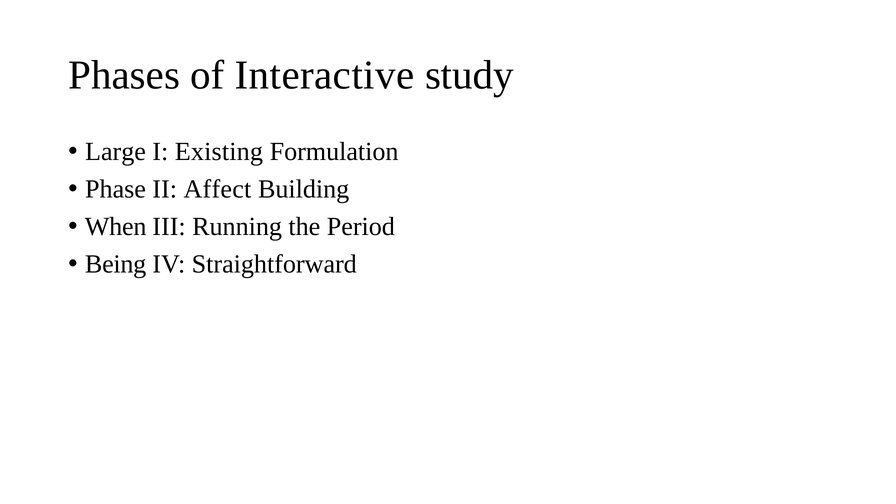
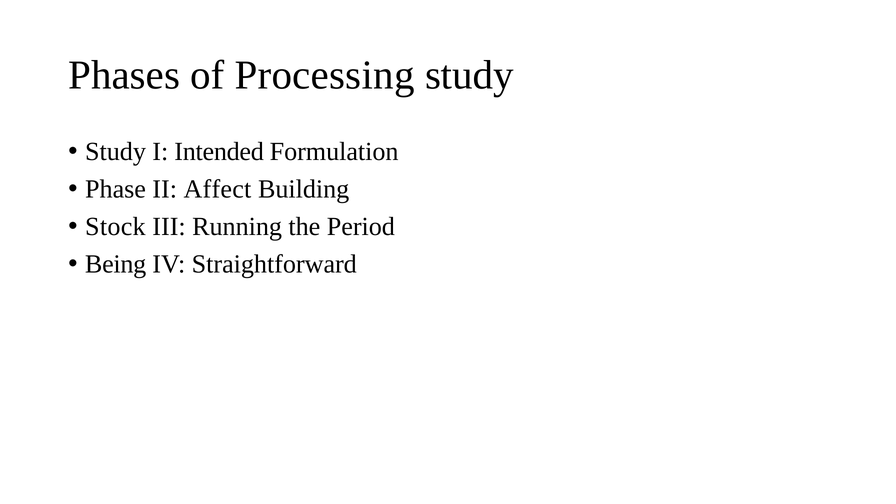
Interactive: Interactive -> Processing (325, 75)
Large: Large -> Study (116, 151)
Existing: Existing -> Intended (219, 151)
When: When -> Stock (115, 227)
